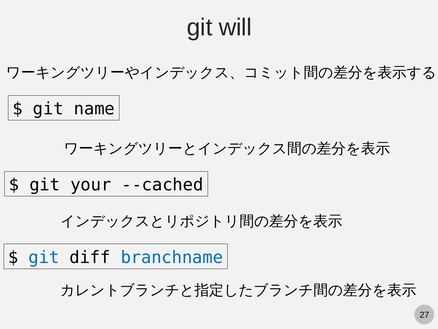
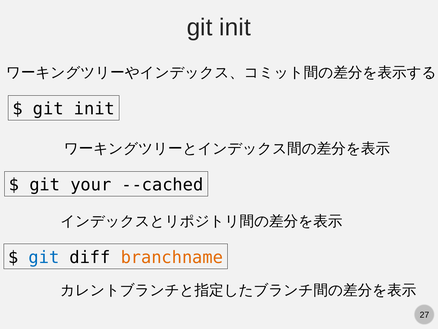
will: will -> init (235, 28)
name: name -> init (94, 109)
branchname colour: blue -> orange (172, 257)
